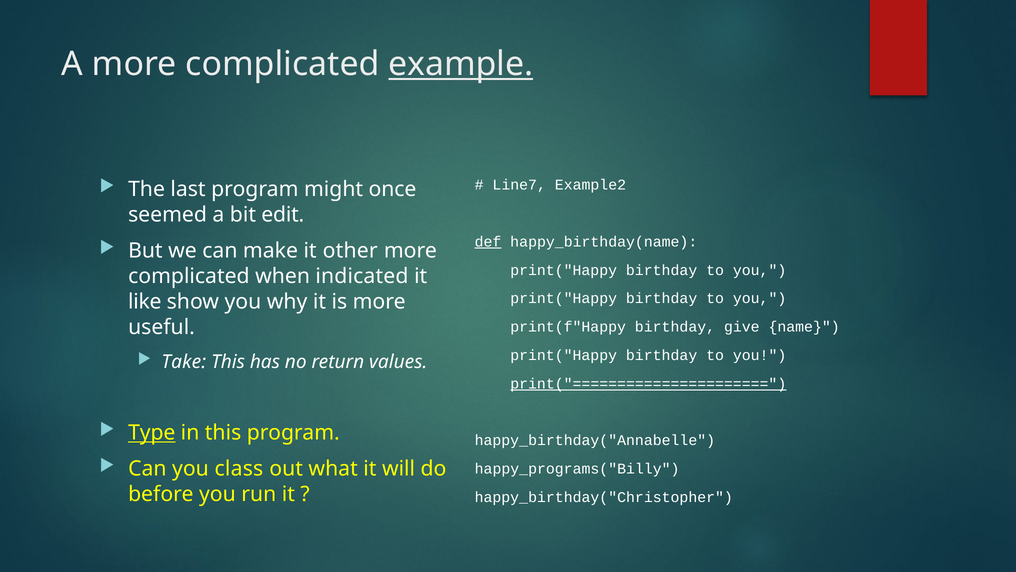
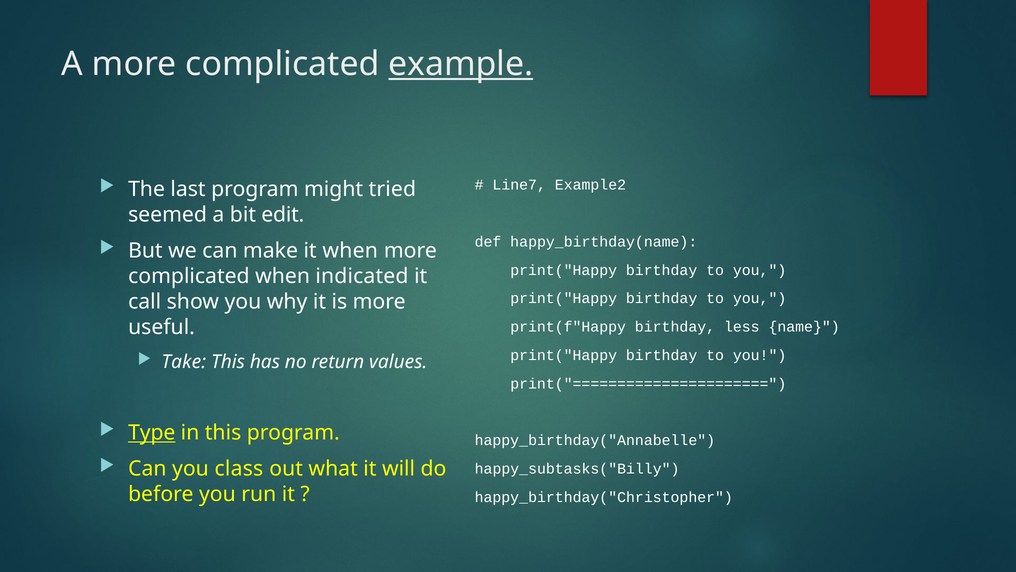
once: once -> tried (392, 189)
def underline: present -> none (488, 242)
it other: other -> when (350, 251)
like: like -> call (145, 301)
give: give -> less (742, 327)
print("====================== underline: present -> none (648, 383)
happy_programs("Billy: happy_programs("Billy -> happy_subtasks("Billy (577, 469)
